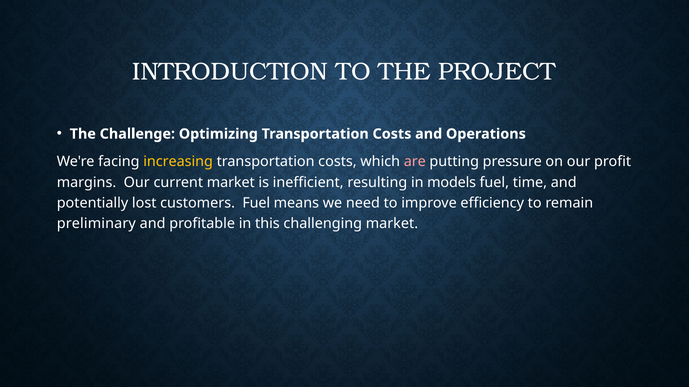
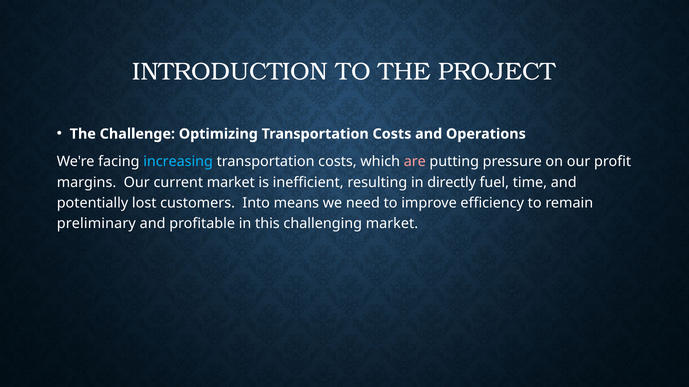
increasing colour: yellow -> light blue (178, 162)
models: models -> directly (452, 183)
customers Fuel: Fuel -> Into (256, 203)
